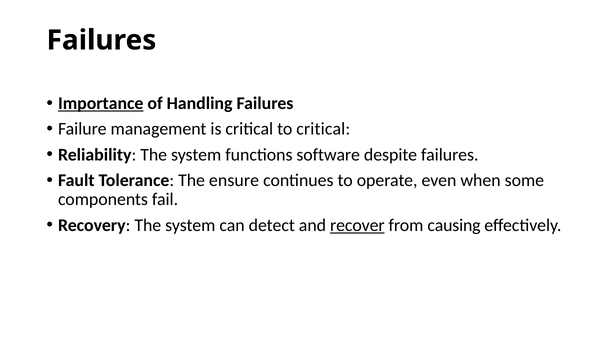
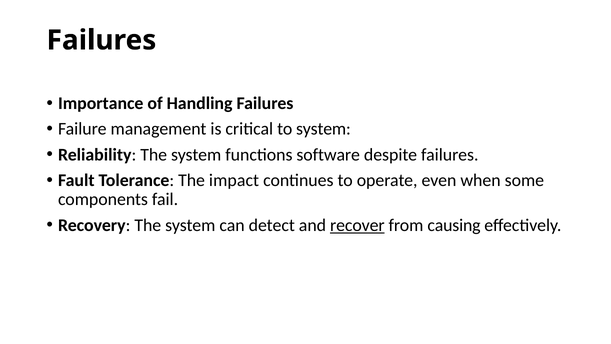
Importance underline: present -> none (101, 103)
to critical: critical -> system (323, 129)
ensure: ensure -> impact (234, 180)
